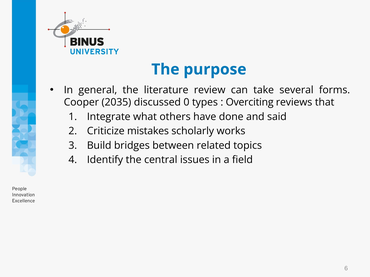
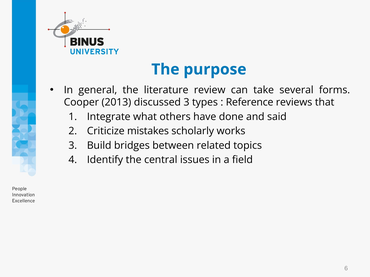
2035: 2035 -> 2013 (116, 102)
discussed 0: 0 -> 3 (186, 102)
Overciting: Overciting -> Reference (250, 102)
